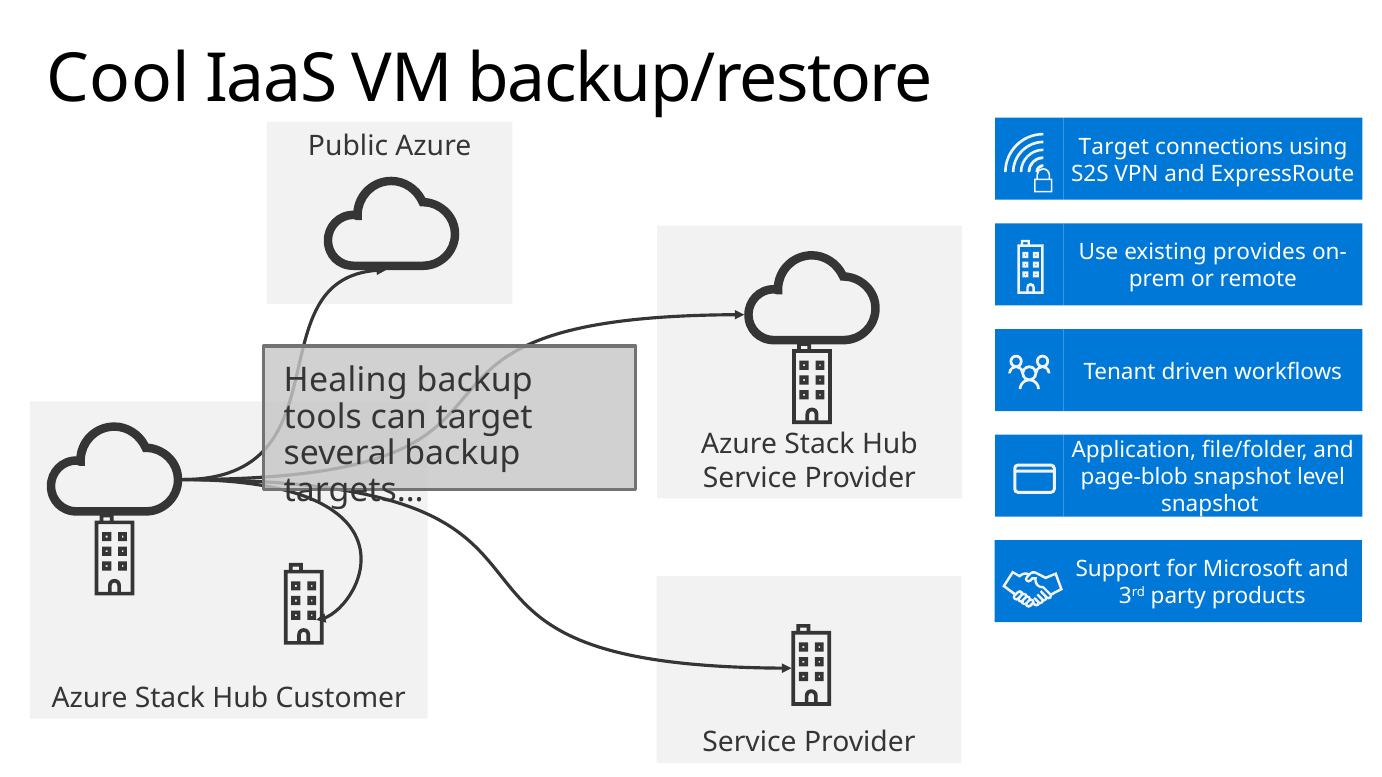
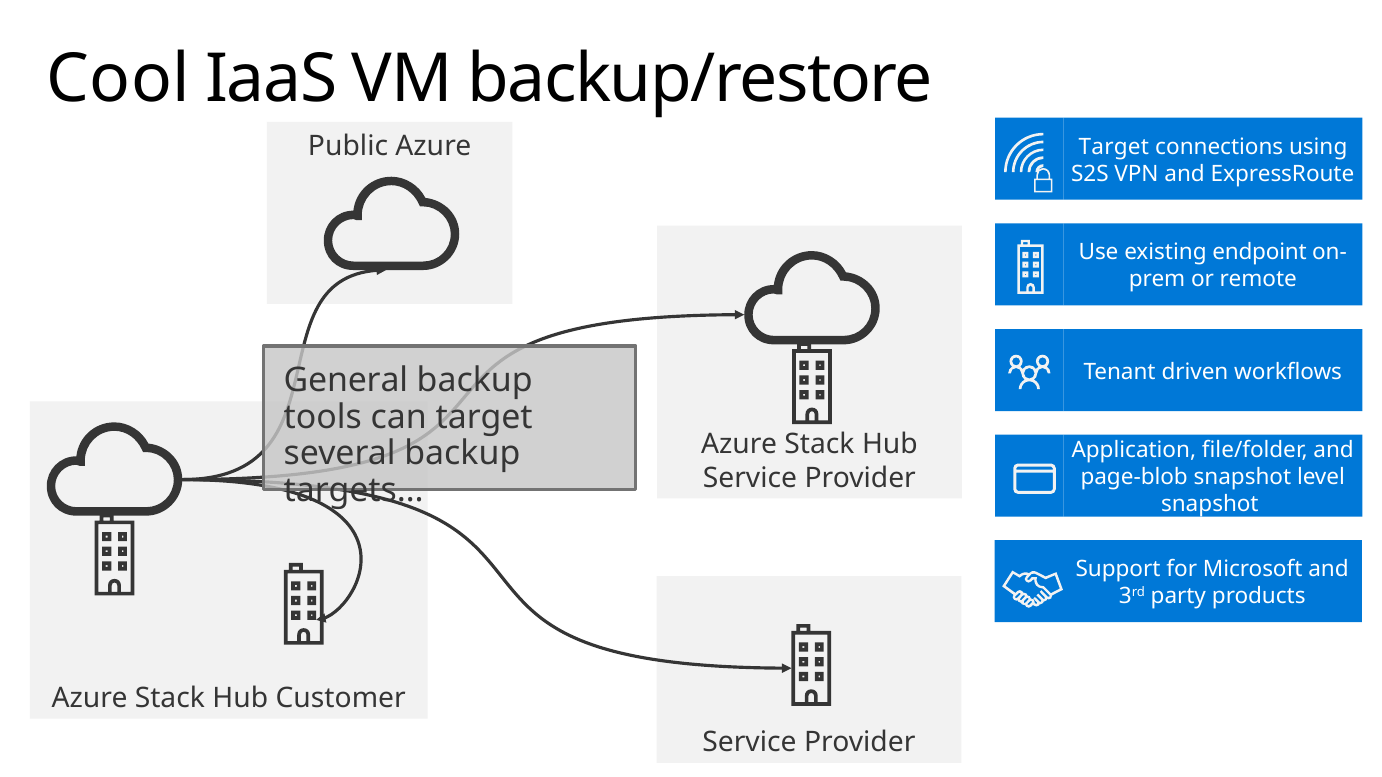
provides: provides -> endpoint (1260, 253)
Healing: Healing -> General (346, 381)
